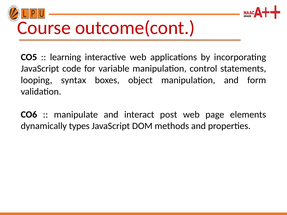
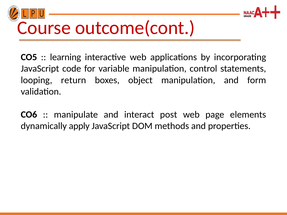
syntax: syntax -> return (74, 80)
types: types -> apply (79, 126)
